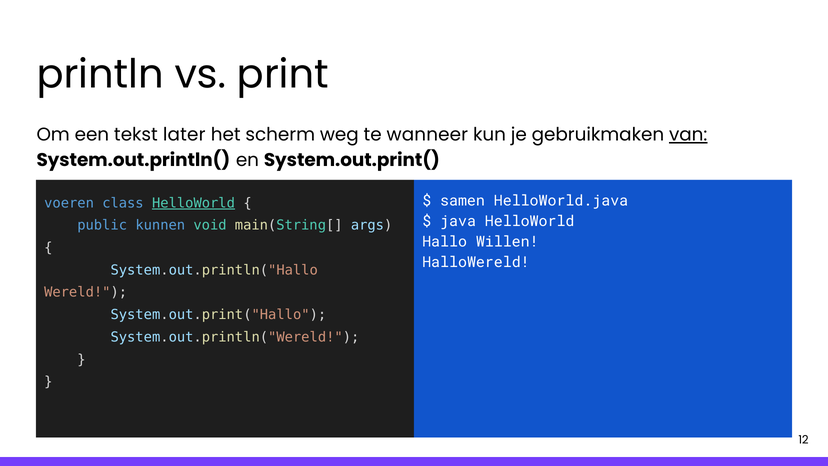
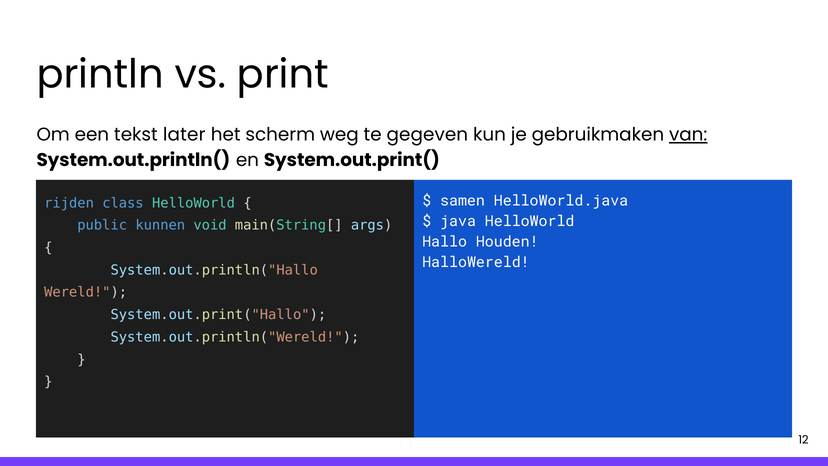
wanneer: wanneer -> gegeven (427, 135)
voeren: voeren -> rijden (69, 203)
HelloWorld underline: present -> none (194, 203)
Willen: Willen -> Houden (507, 242)
